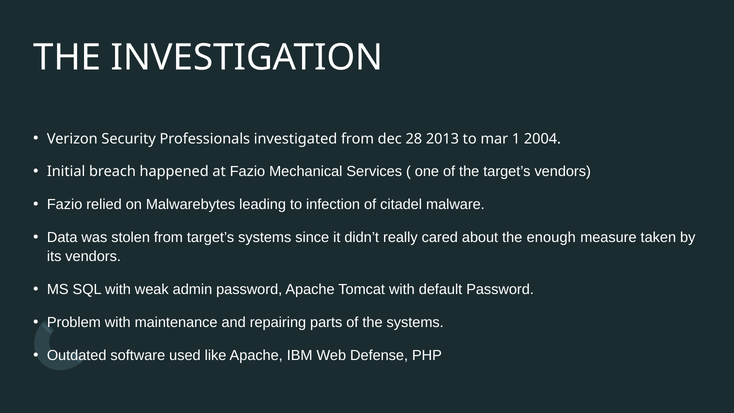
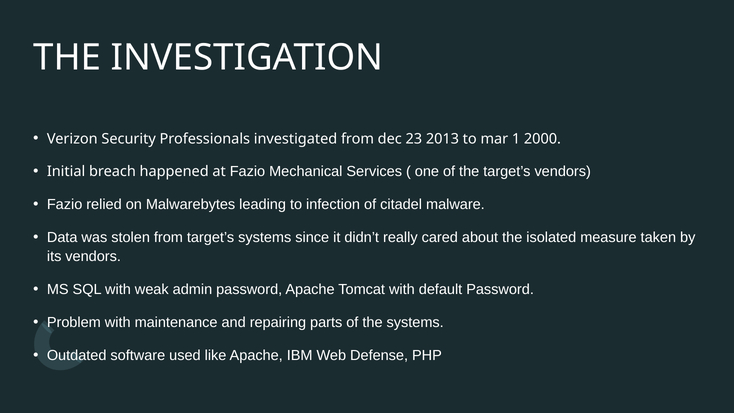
28: 28 -> 23 (414, 139)
2004: 2004 -> 2000 (542, 139)
enough: enough -> isolated (551, 237)
